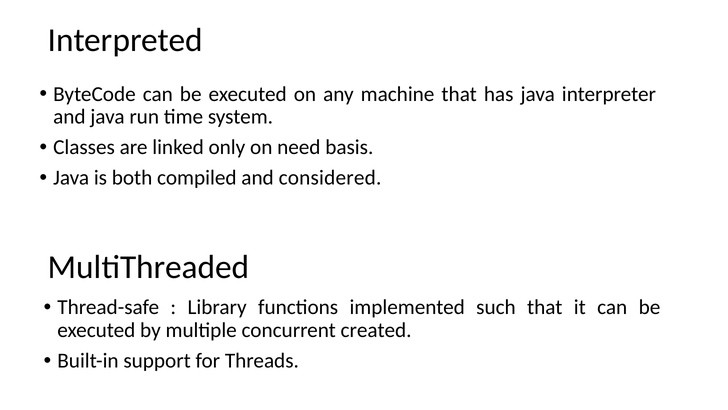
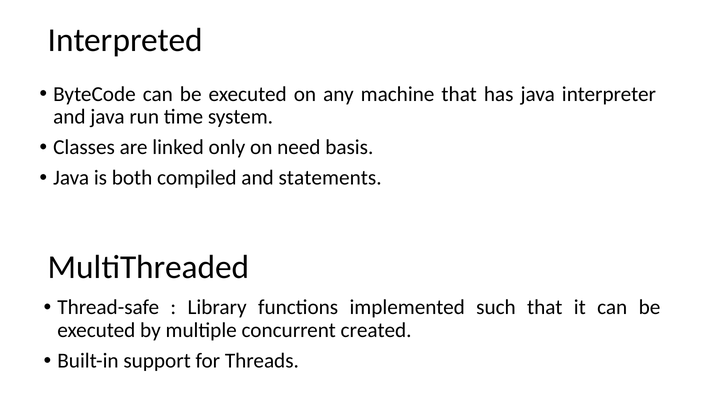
considered: considered -> statements (330, 178)
